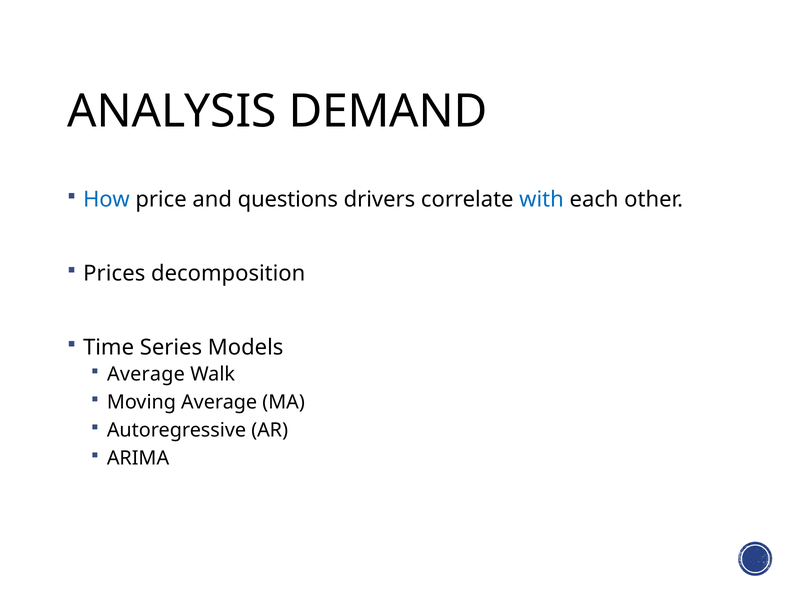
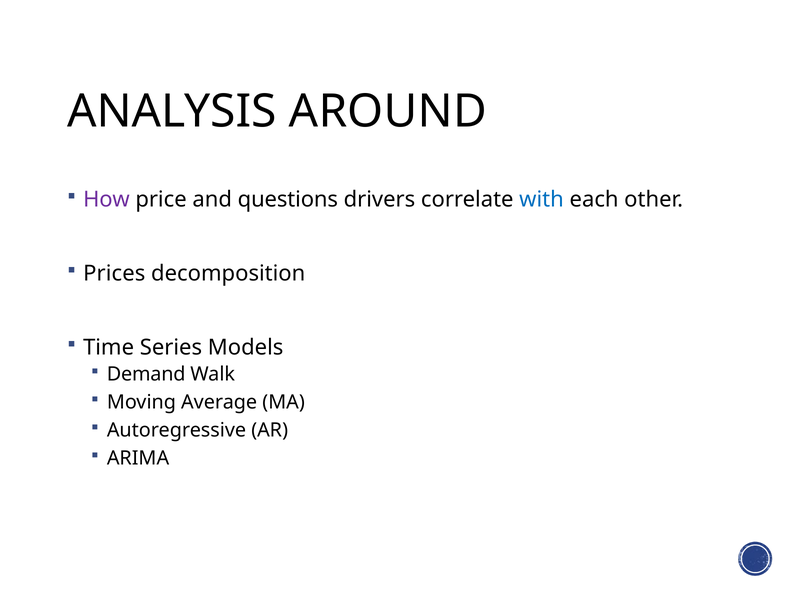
DEMAND: DEMAND -> AROUND (388, 111)
How colour: blue -> purple (106, 199)
Average: Average -> Demand (146, 374)
